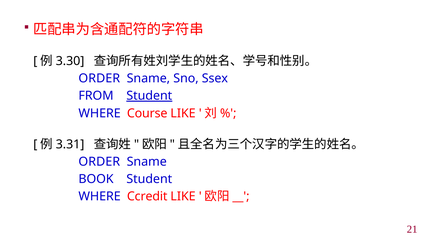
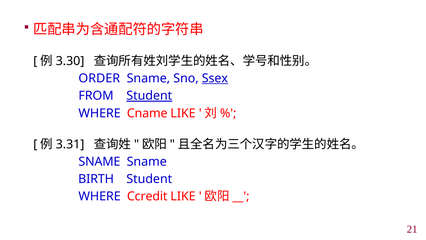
Ssex underline: none -> present (215, 78)
Course: Course -> Cname (147, 113)
ORDER: ORDER -> SNAME (99, 161)
BOOK: BOOK -> BIRTH (96, 179)
